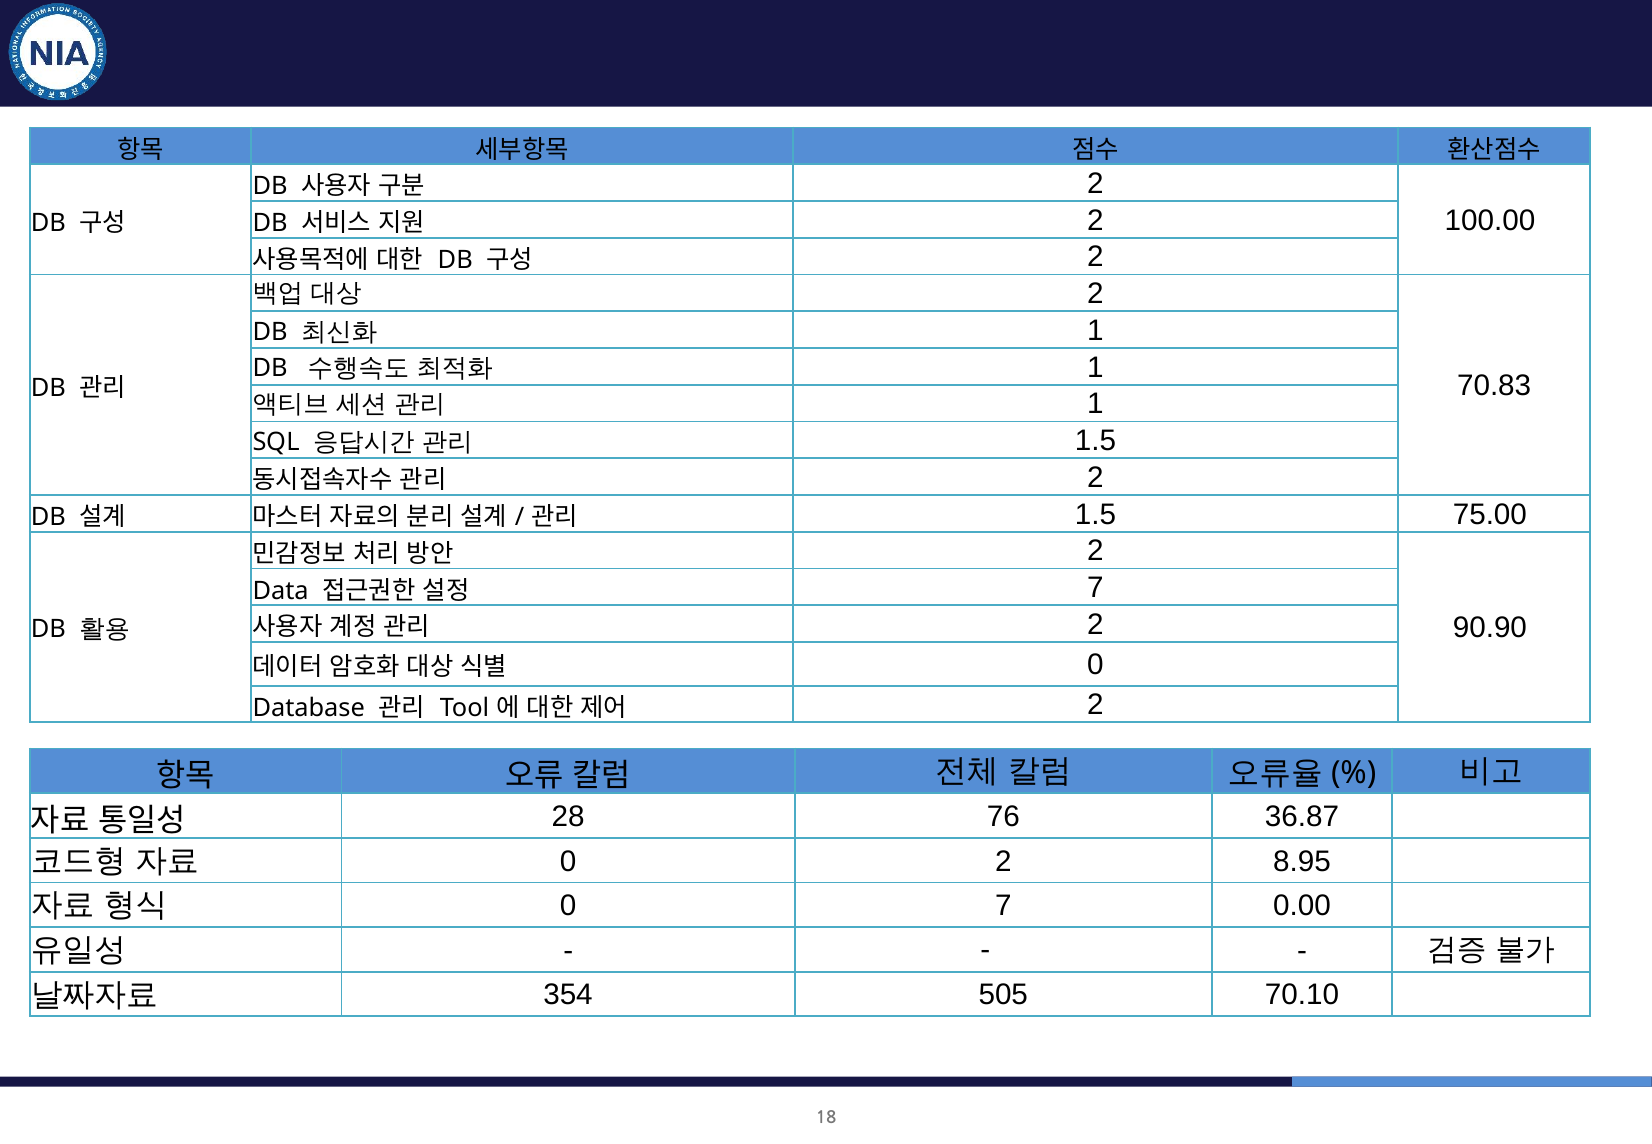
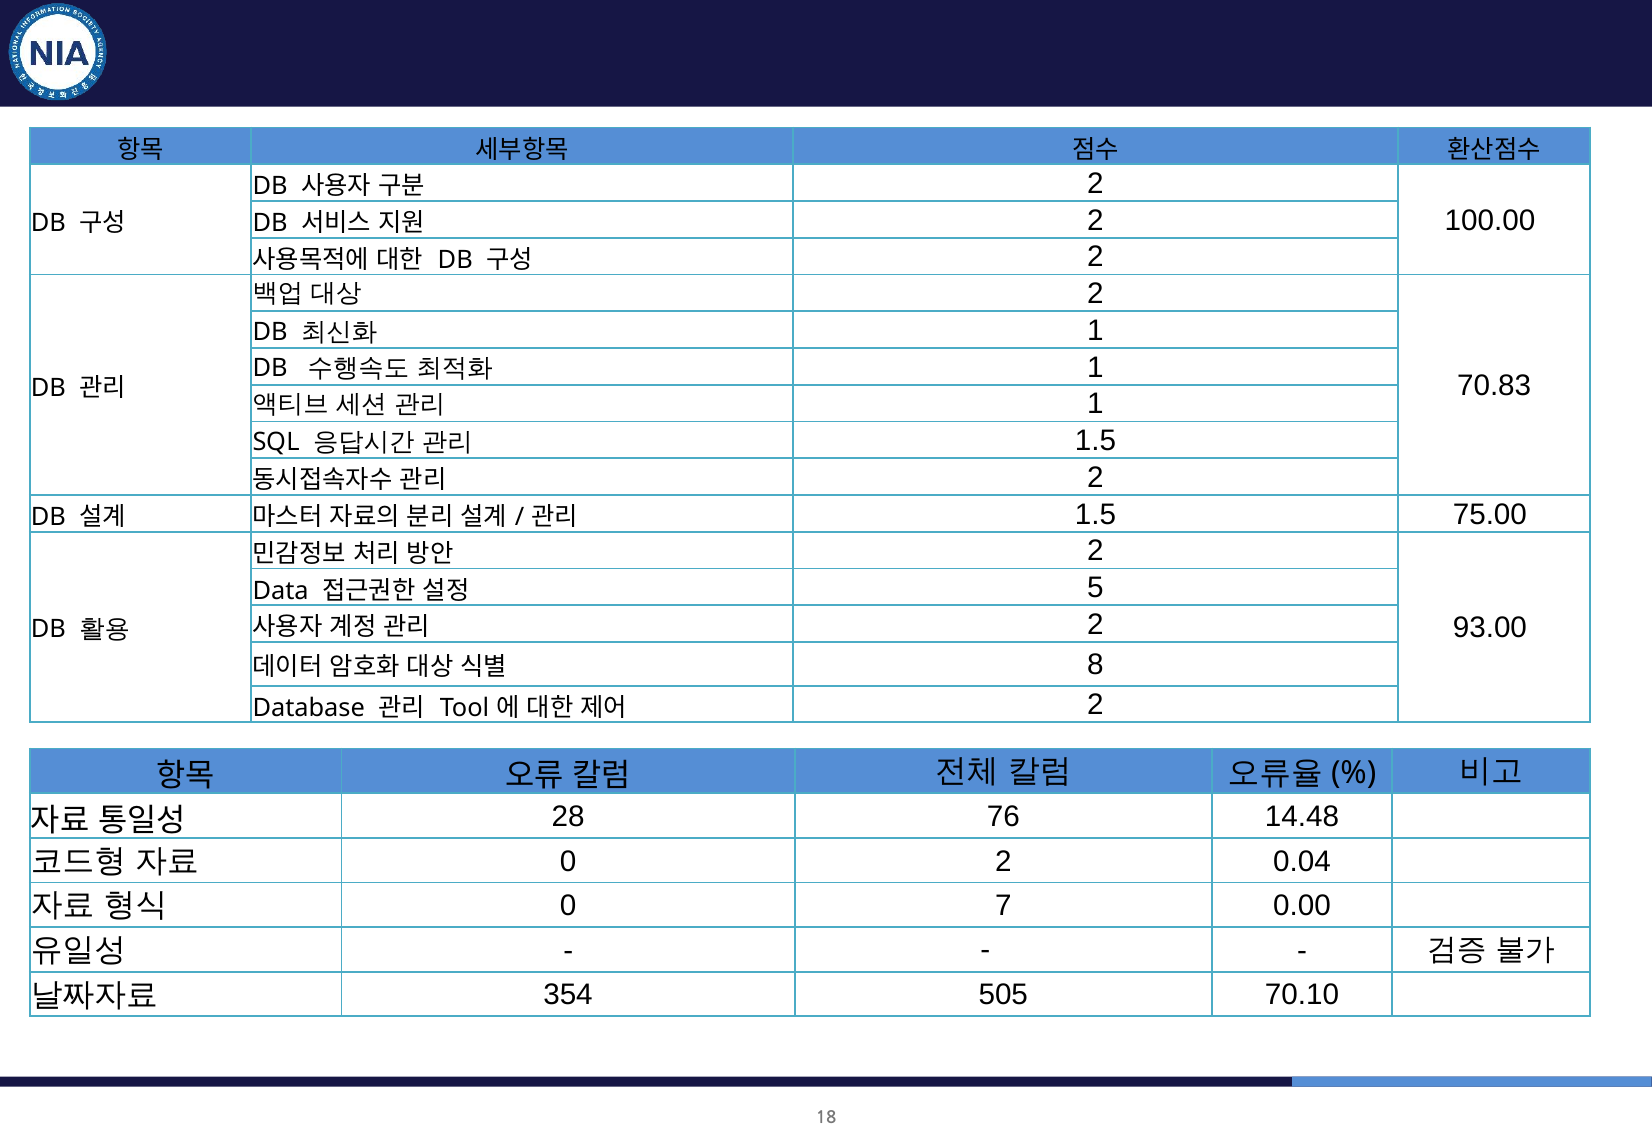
7: 7 -> 5 (1095, 588)
90.90: 90.90 -> 93.00 (1490, 628)
0: 0 -> 8 (1095, 664)
36.87: 36.87 -> 14.48 (1302, 816)
8.95: 8.95 -> 0.04 (1302, 861)
